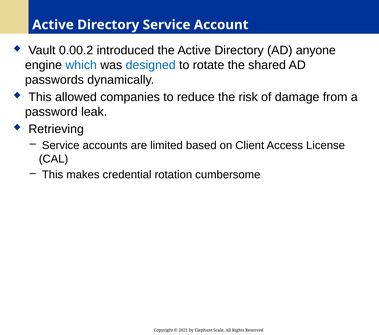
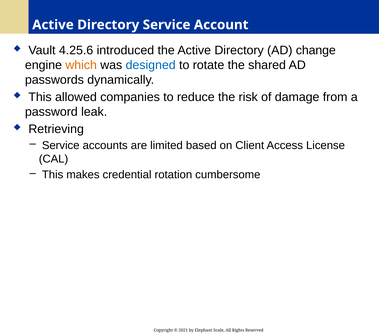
0.00.2: 0.00.2 -> 4.25.6 (76, 50)
anyone: anyone -> change (316, 50)
which colour: blue -> orange (81, 65)
